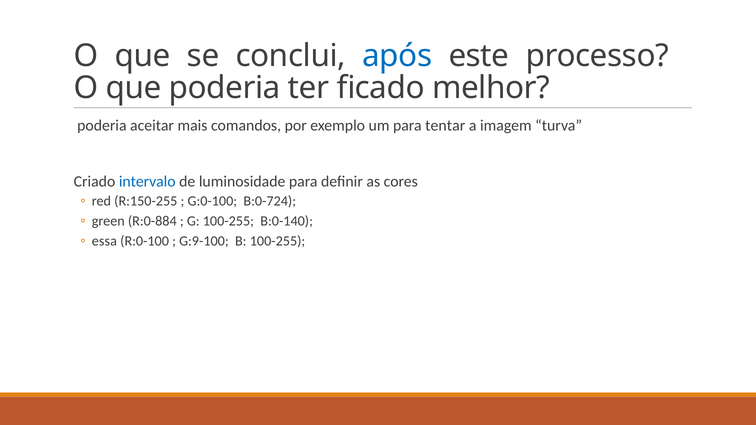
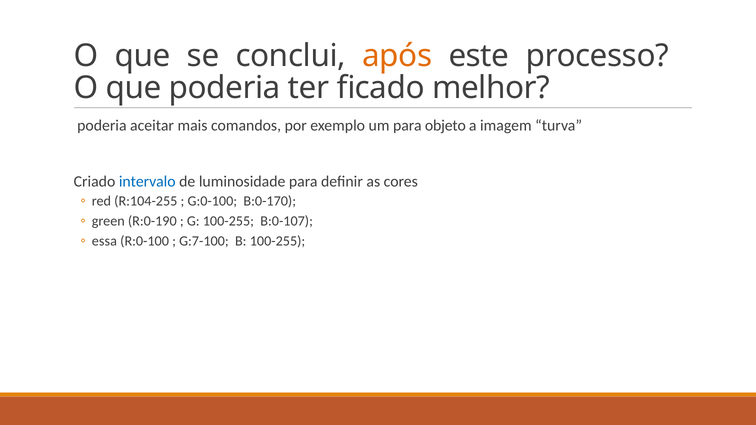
após colour: blue -> orange (397, 56)
tentar: tentar -> objeto (445, 126)
R:150-255: R:150-255 -> R:104-255 (146, 201)
B:0-724: B:0-724 -> B:0-170 (270, 201)
R:0-884: R:0-884 -> R:0-190 (152, 221)
B:0-140: B:0-140 -> B:0-107 (287, 221)
G:9-100: G:9-100 -> G:7-100 (204, 241)
